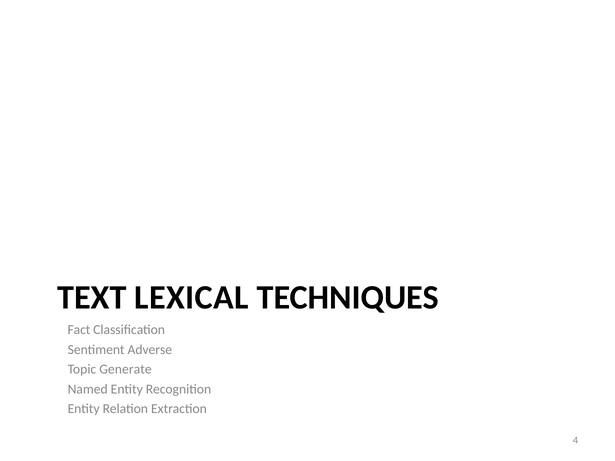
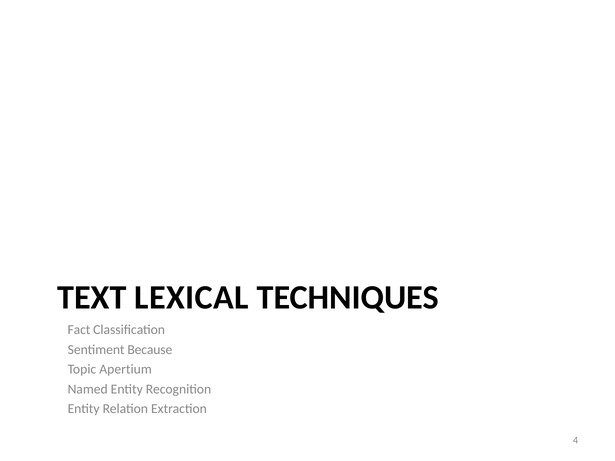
Adverse: Adverse -> Because (150, 350)
Generate: Generate -> Apertium (126, 370)
